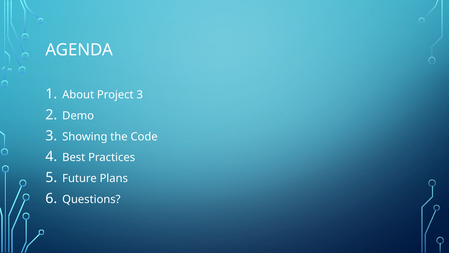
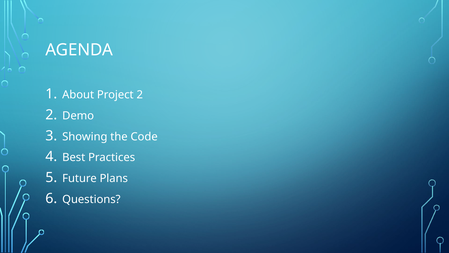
Project 3: 3 -> 2 (140, 95)
